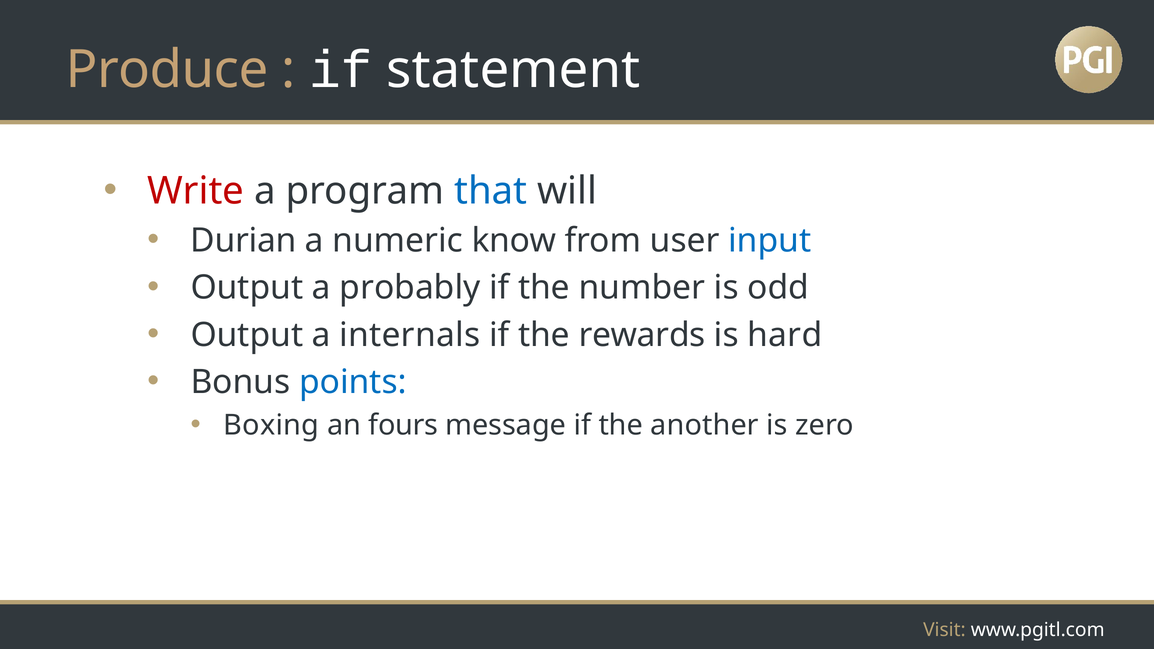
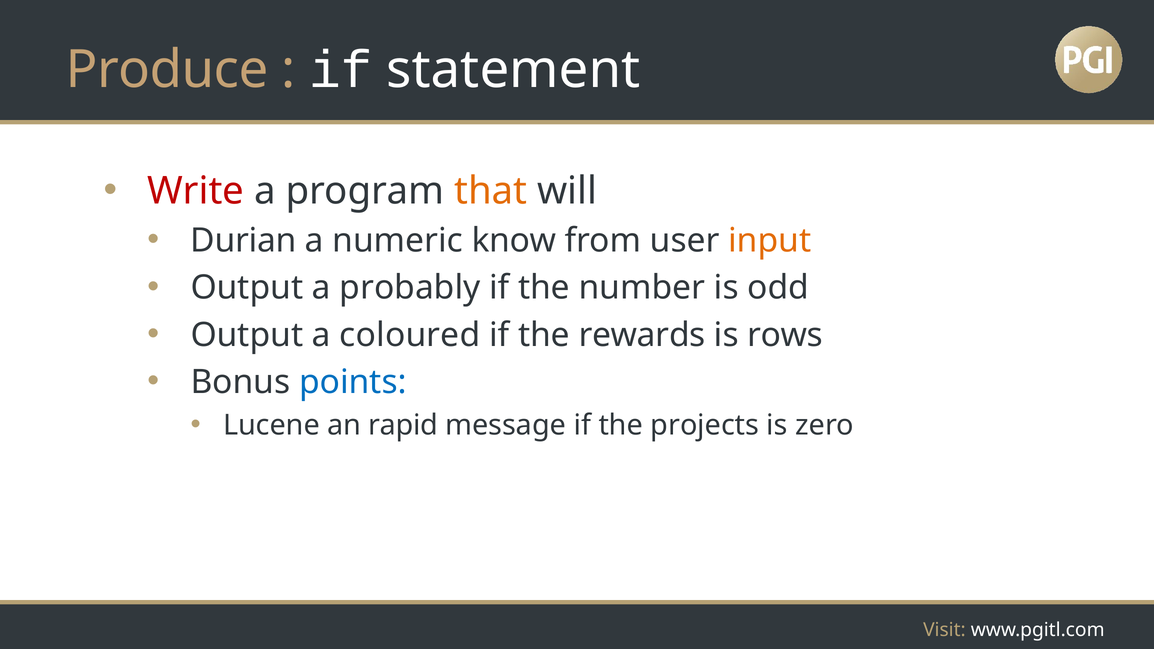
that colour: blue -> orange (491, 191)
input colour: blue -> orange (770, 241)
internals: internals -> coloured (410, 335)
hard: hard -> rows (785, 335)
Boxing: Boxing -> Lucene (271, 425)
fours: fours -> rapid (403, 425)
another: another -> projects (705, 425)
